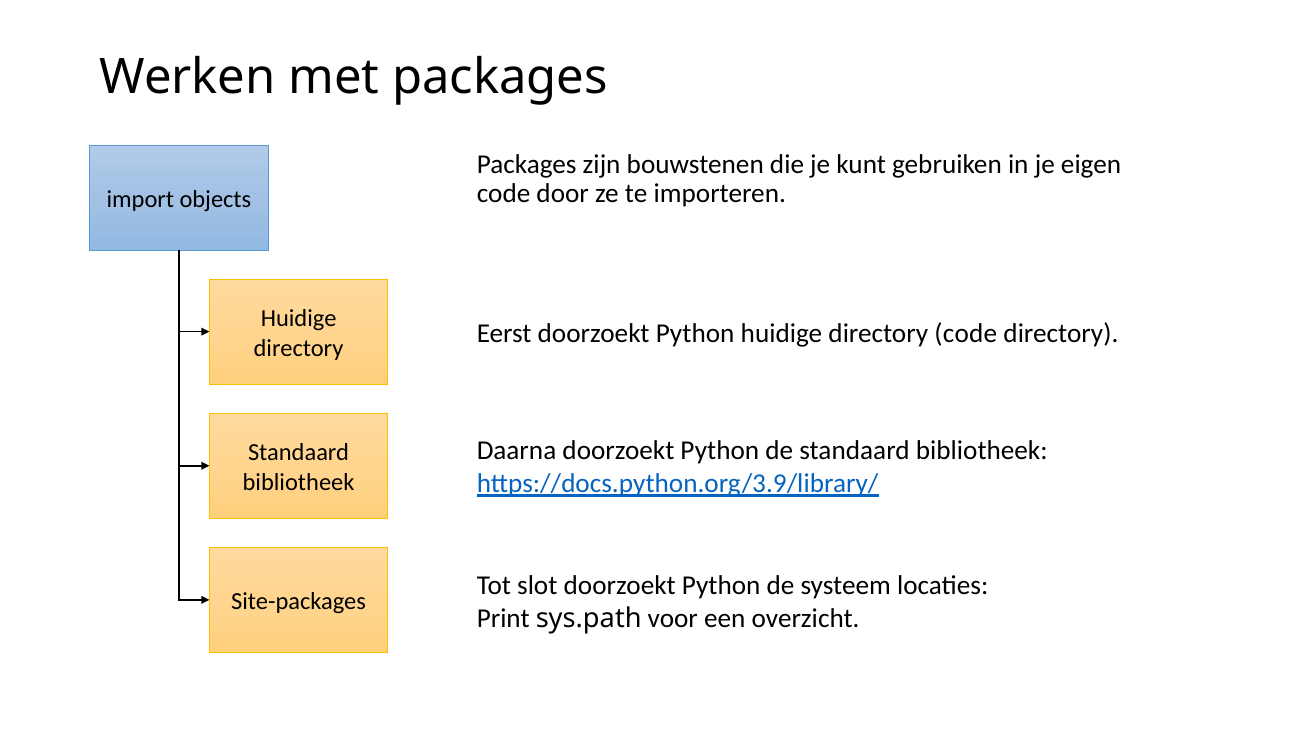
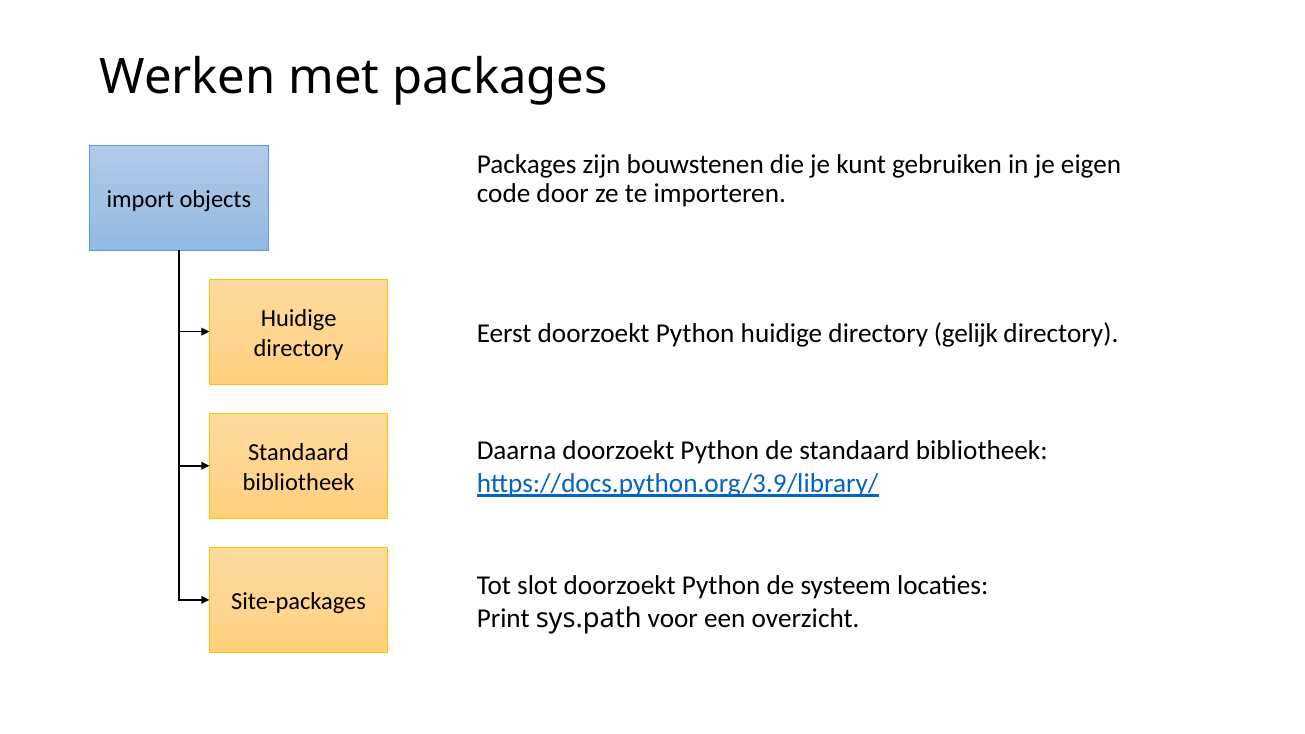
directory code: code -> gelijk (966, 334)
